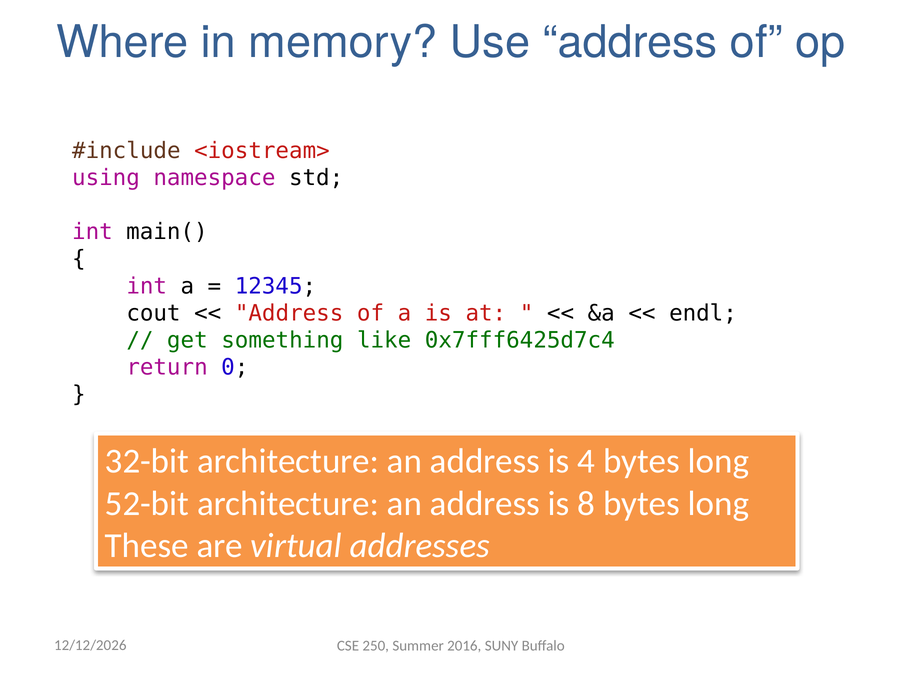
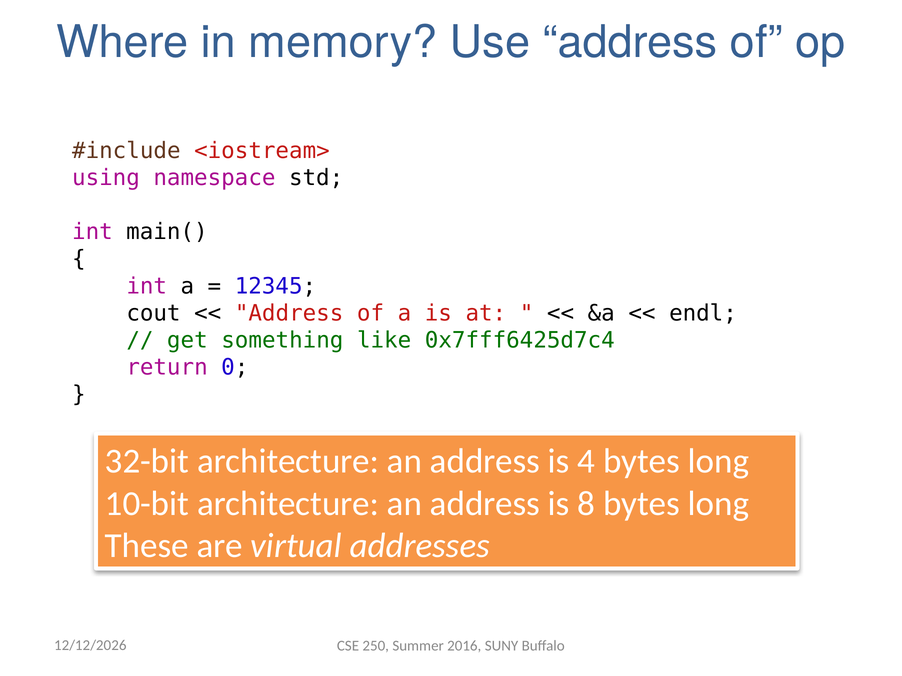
52-bit: 52-bit -> 10-bit (147, 504)
